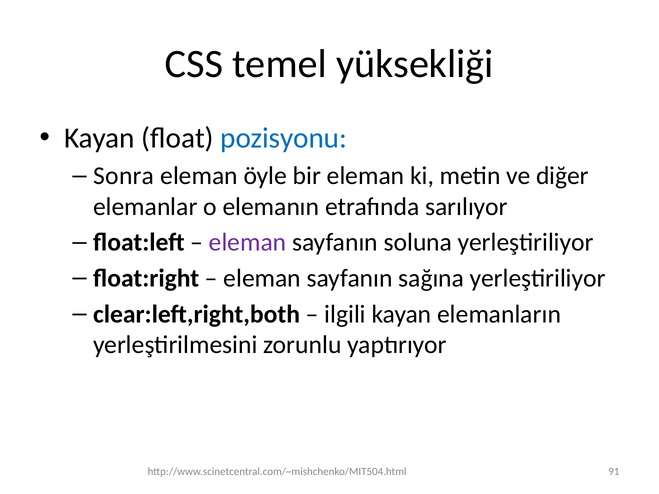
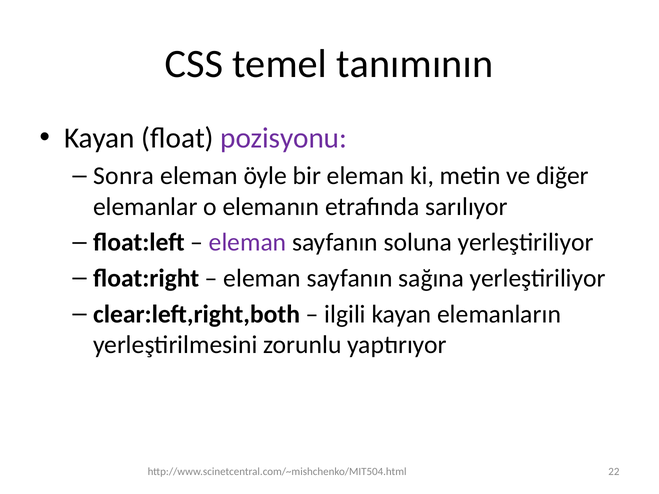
yüksekliği: yüksekliği -> tanımının (415, 64)
pozisyonu colour: blue -> purple (284, 138)
91: 91 -> 22 (614, 472)
